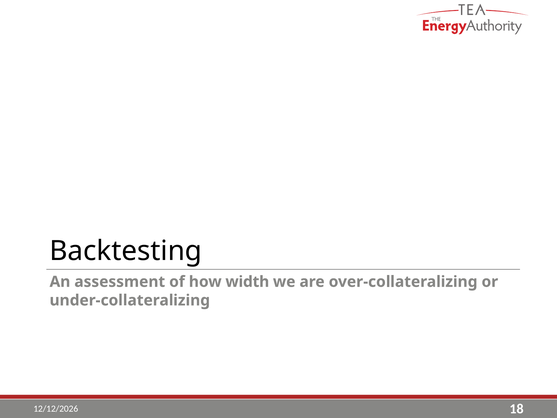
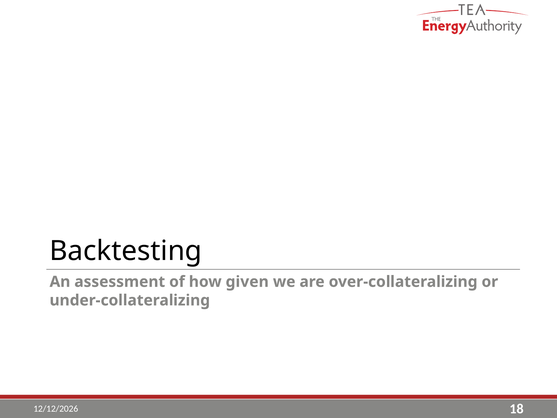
width: width -> given (247, 282)
